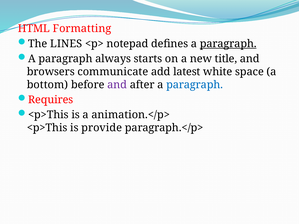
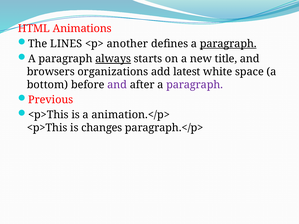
Formatting: Formatting -> Animations (82, 29)
notepad: notepad -> another (127, 44)
always underline: none -> present (113, 59)
communicate: communicate -> organizations (113, 72)
paragraph colour: blue -> purple (195, 85)
Requires: Requires -> Previous (51, 100)
provide: provide -> changes (102, 128)
